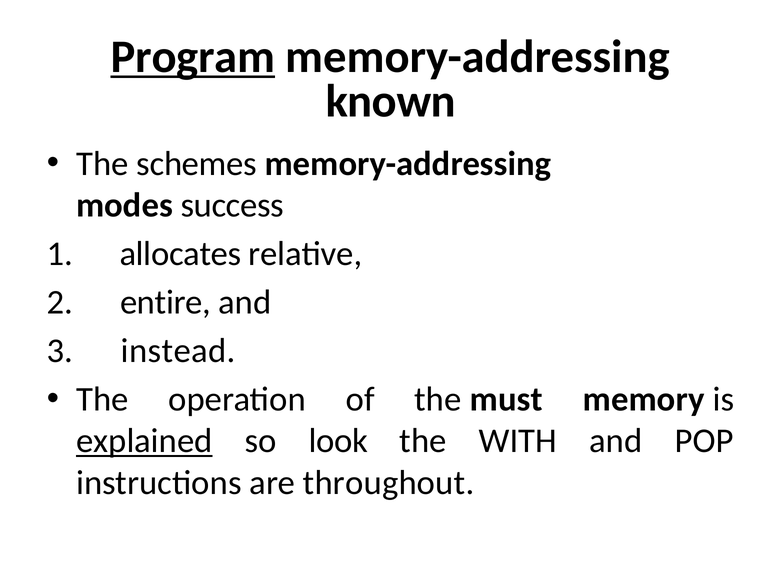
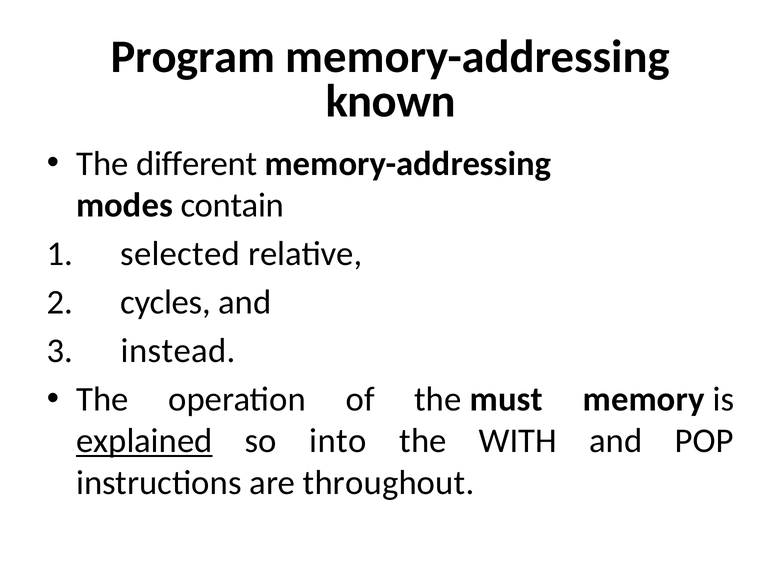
Program underline: present -> none (193, 57)
schemes: schemes -> different (197, 164)
success: success -> contain (232, 206)
allocates: allocates -> selected (180, 254)
entire: entire -> cycles (165, 303)
look: look -> into (338, 442)
